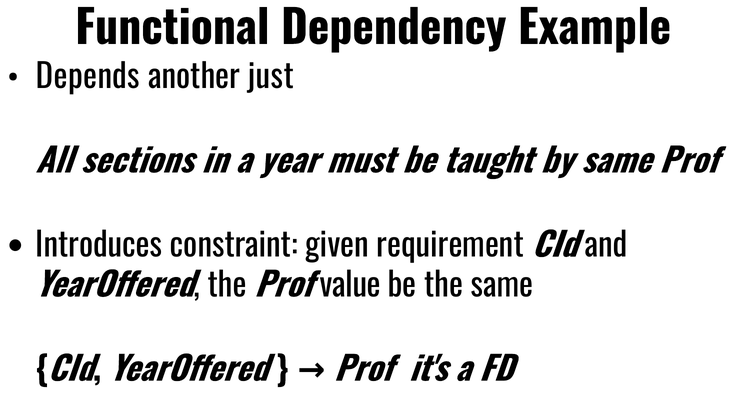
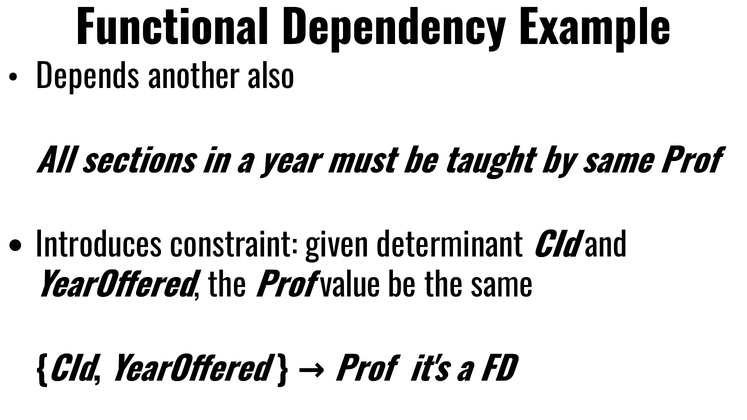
just: just -> also (271, 77)
requirement: requirement -> determinant (450, 246)
